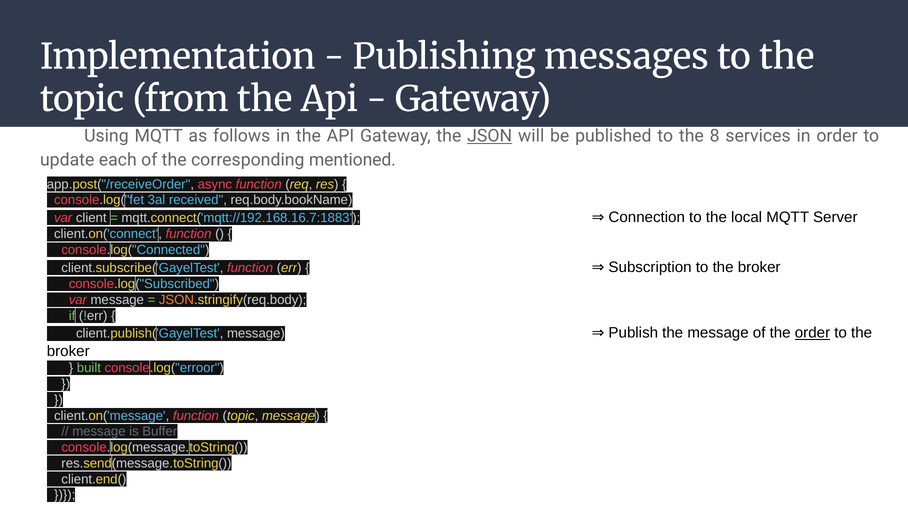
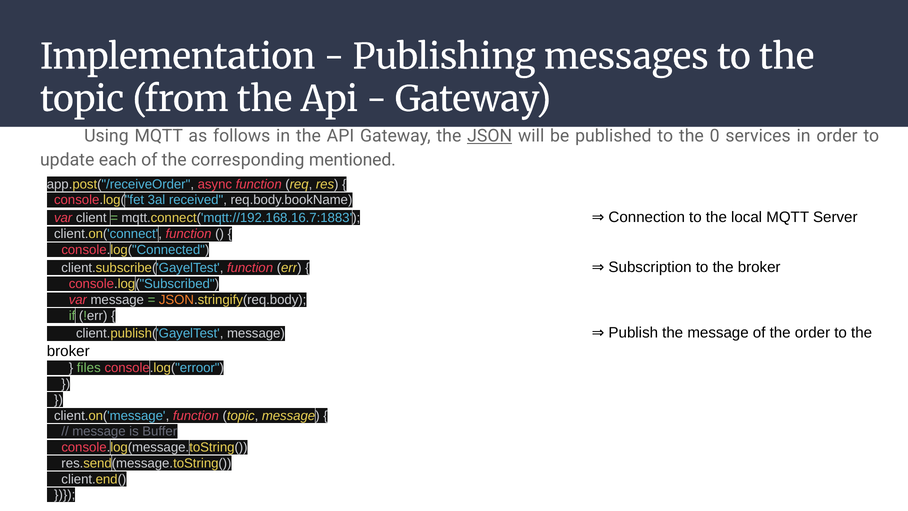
8: 8 -> 0 (715, 136)
order underline: present -> none (812, 333)
built: built -> files (89, 368)
